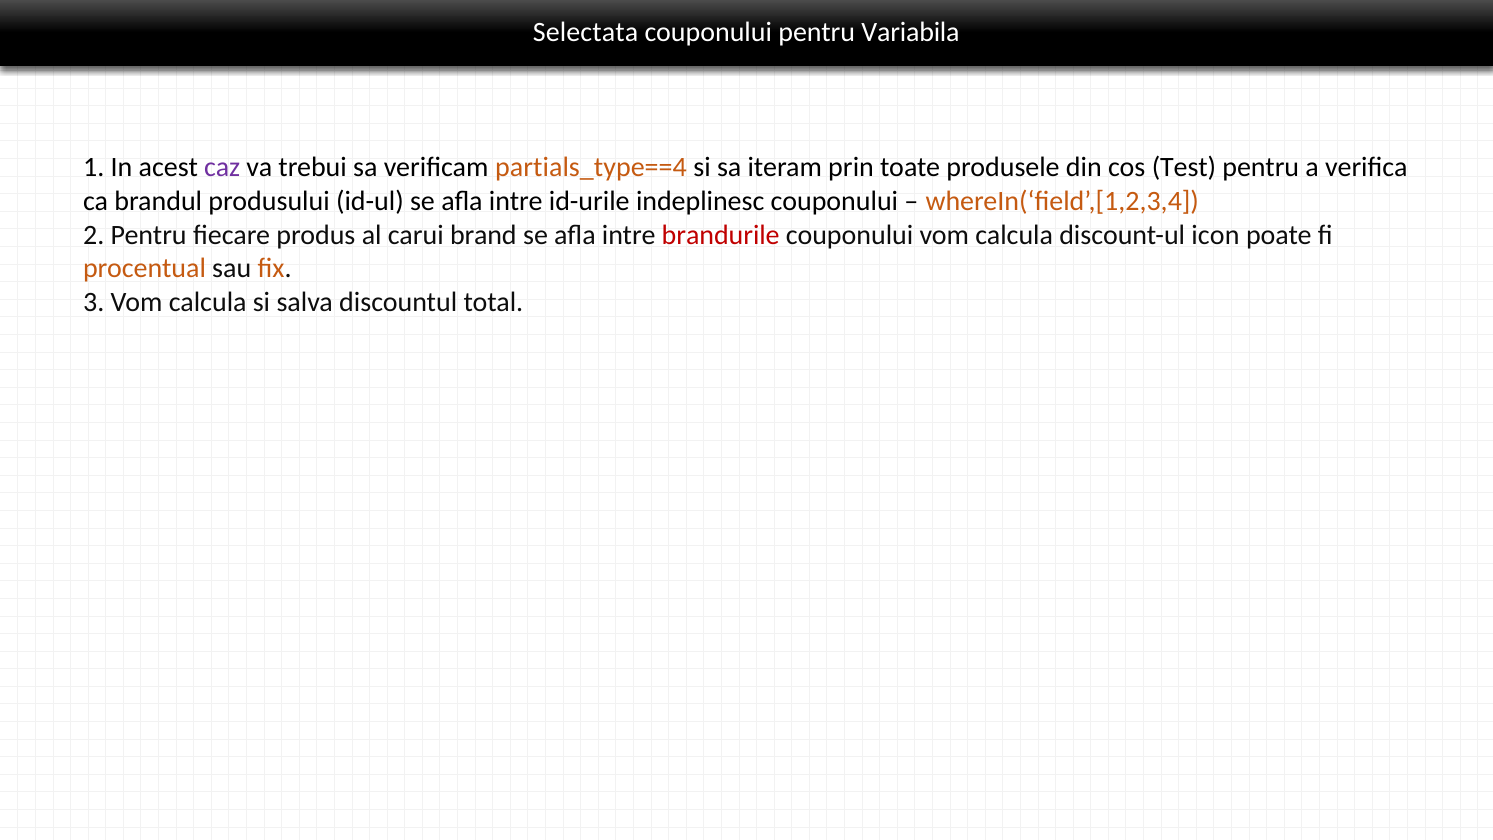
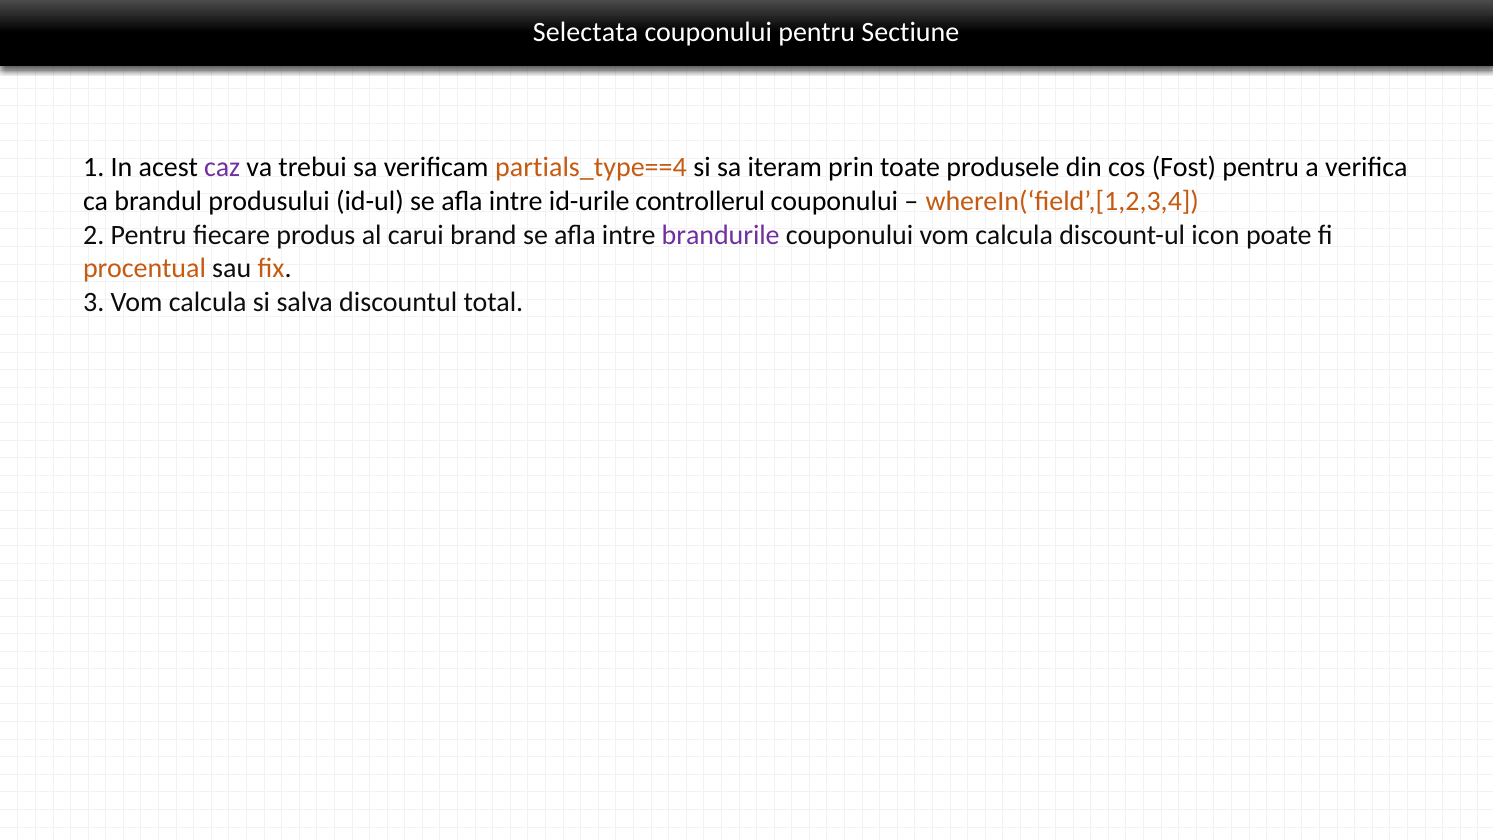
Variabila: Variabila -> Sectiune (910, 33)
Test: Test -> Fost (1184, 168)
indeplinesc: indeplinesc -> controllerul (700, 201)
brandurile colour: red -> purple (721, 235)
